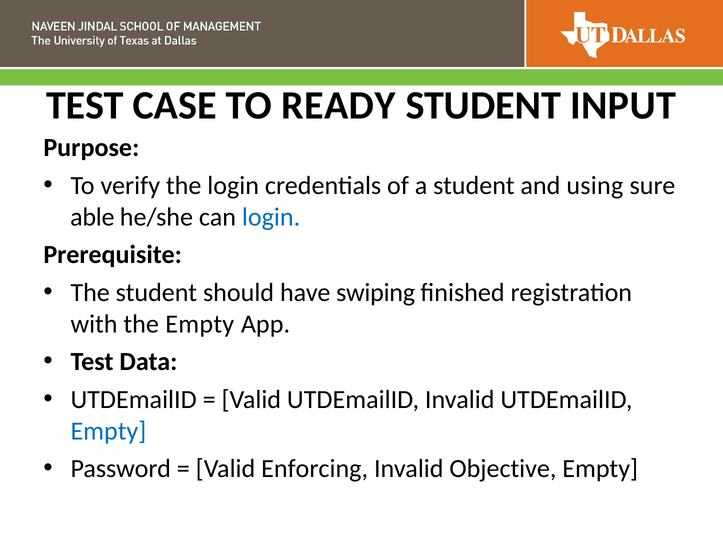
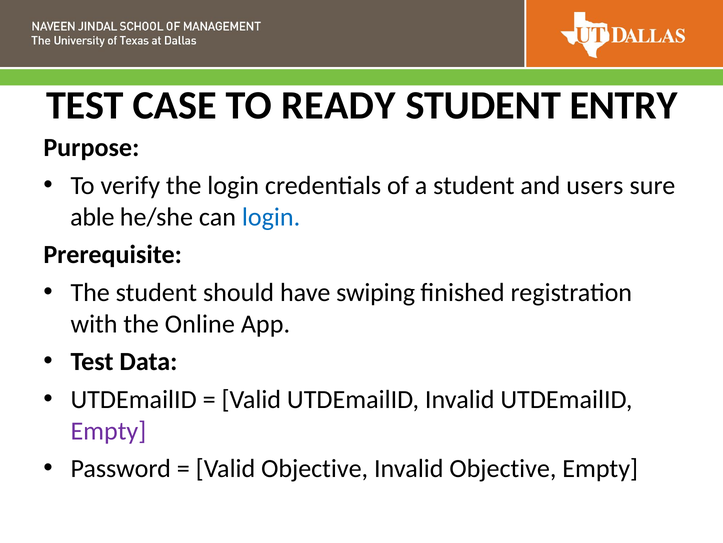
INPUT: INPUT -> ENTRY (624, 105)
using: using -> users (595, 185)
the Empty: Empty -> Online (200, 323)
Empty colour: blue -> purple (108, 430)
Valid Enforcing: Enforcing -> Objective (315, 468)
